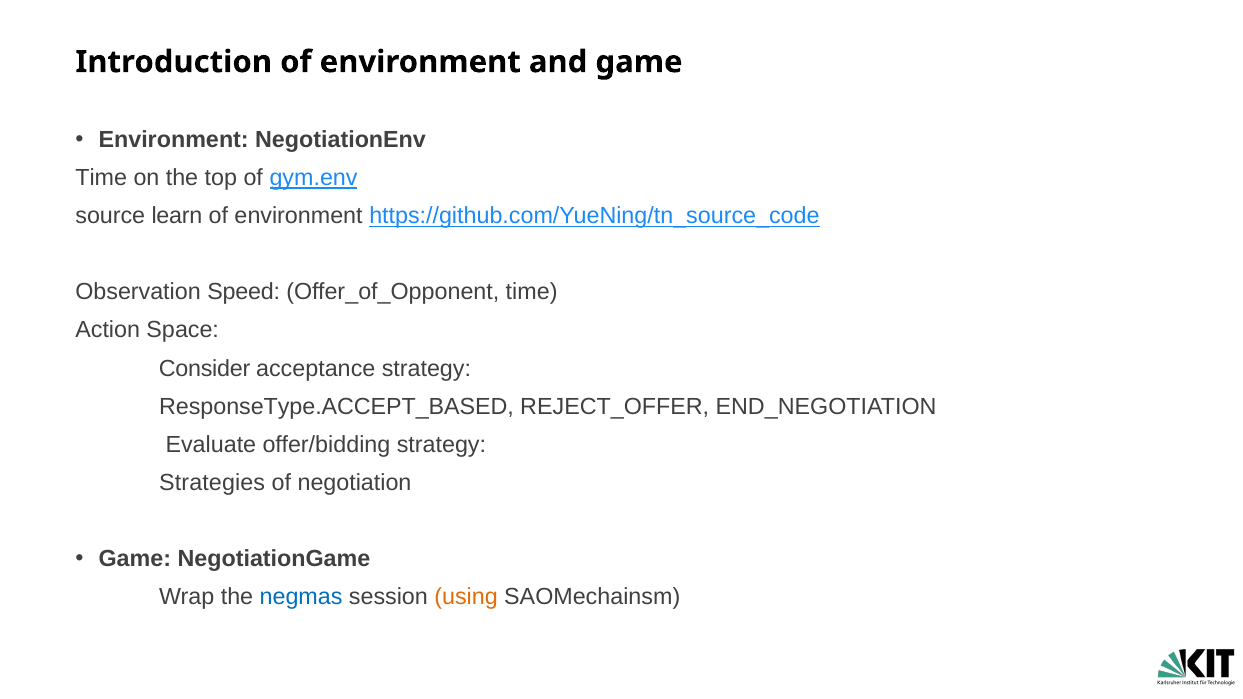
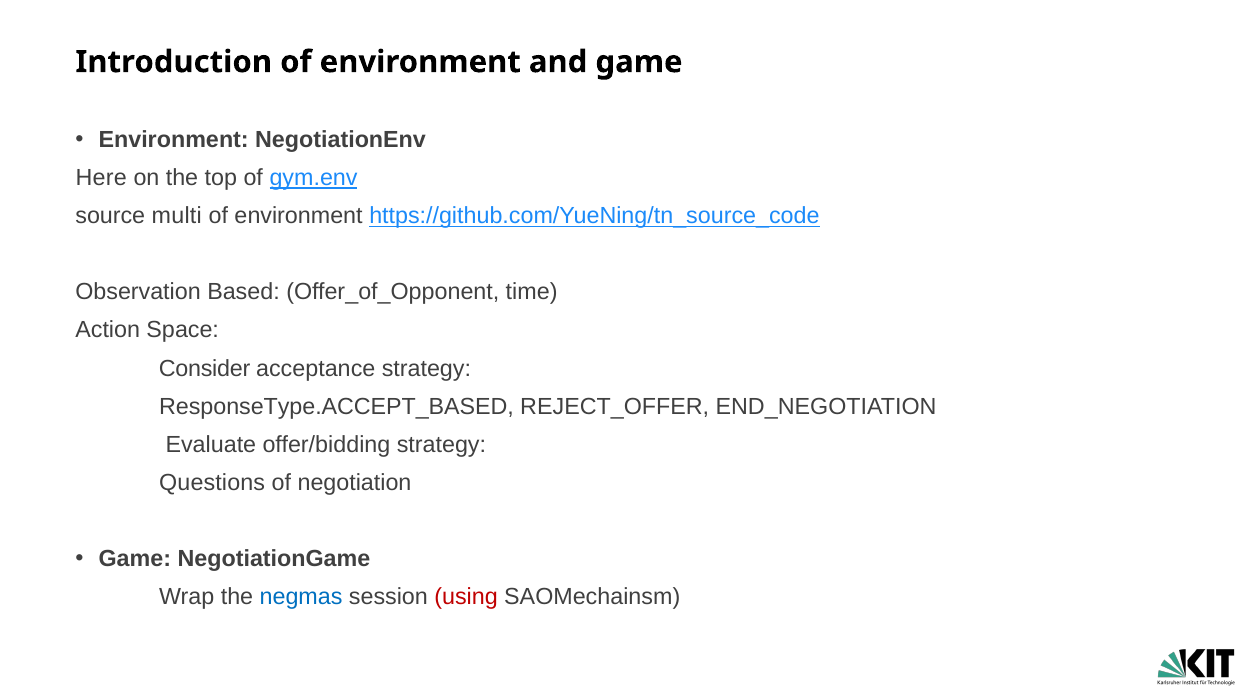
Time: Time -> Here (101, 178)
learn: learn -> multi (177, 216)
Speed: Speed -> Based (244, 292)
Strategies: Strategies -> Questions (212, 483)
using colour: orange -> red (466, 597)
